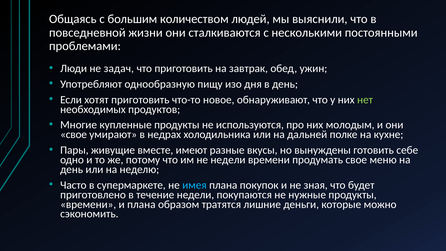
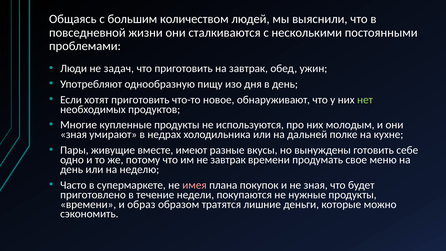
свое: свое -> зная (74, 135)
не недели: недели -> завтрак (228, 160)
имея colour: light blue -> pink (194, 185)
и плана: плана -> образ (141, 204)
